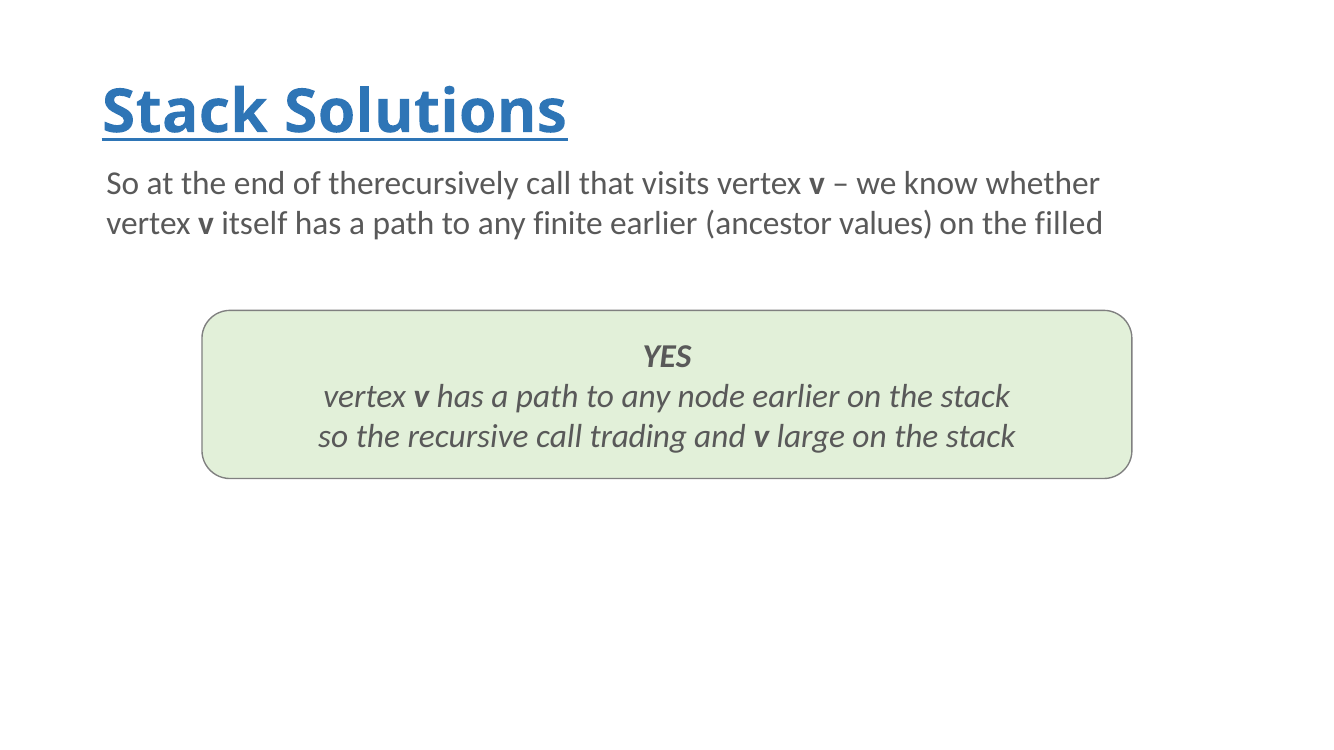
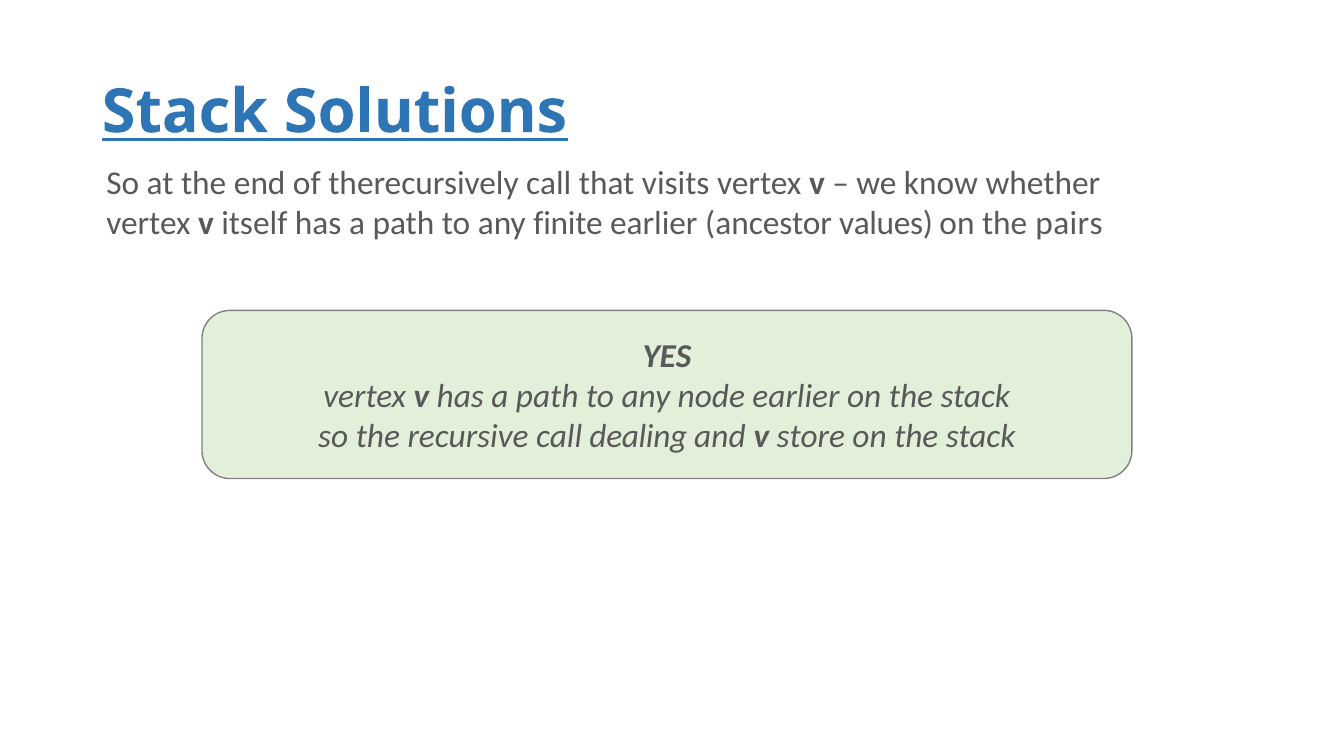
filled: filled -> pairs (1069, 224)
trading: trading -> dealing (638, 437)
large: large -> store (811, 437)
